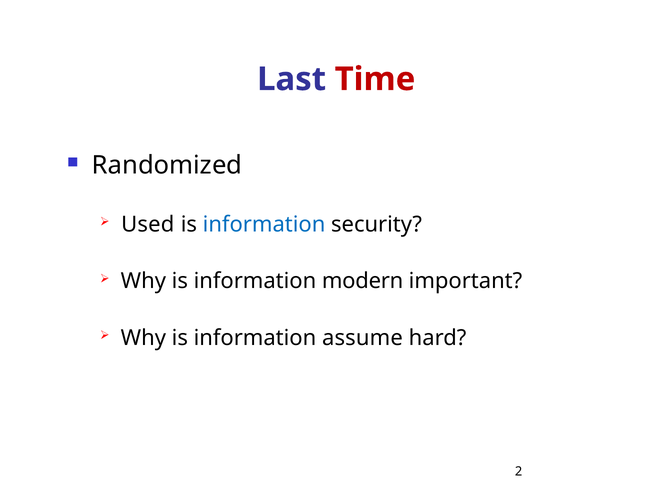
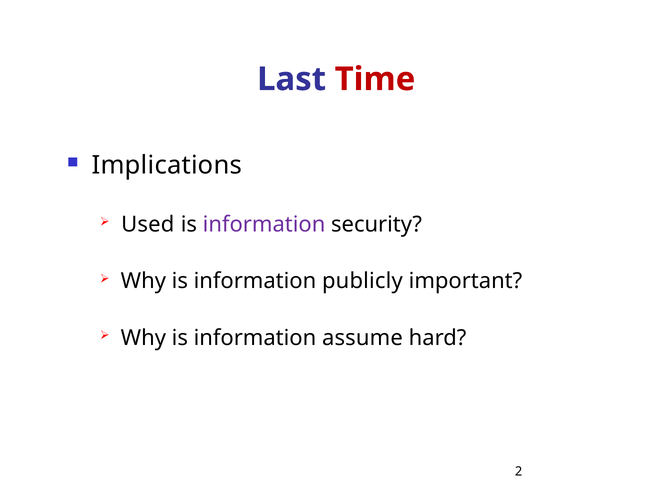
Randomized: Randomized -> Implications (167, 166)
information colour: blue -> purple (264, 224)
modern: modern -> publicly (362, 281)
